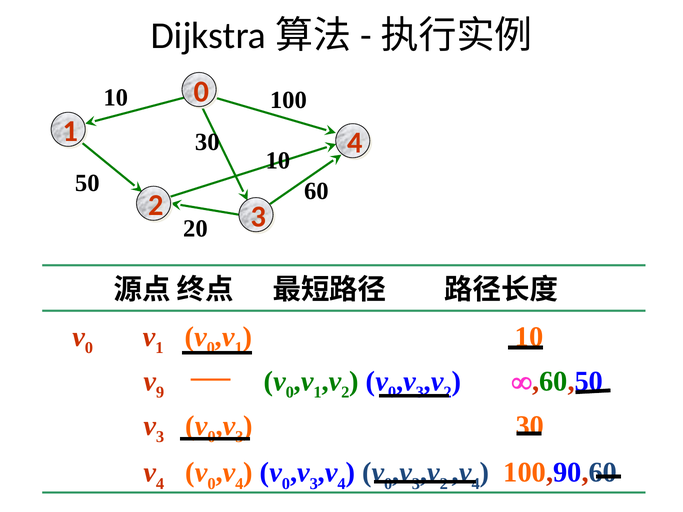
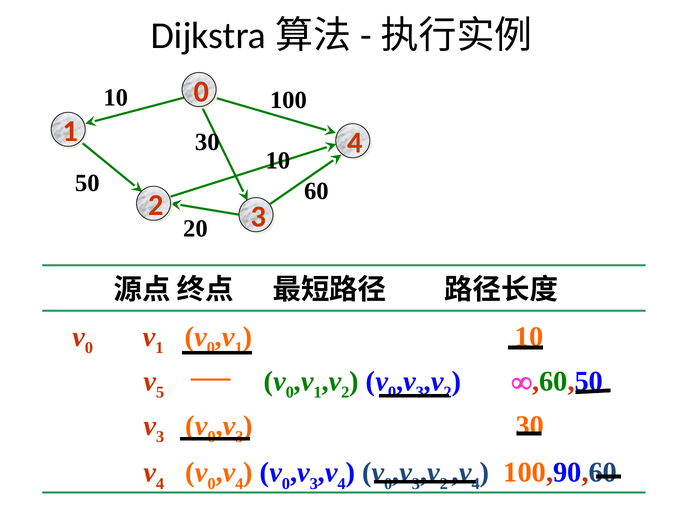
9: 9 -> 5 (160, 392)
